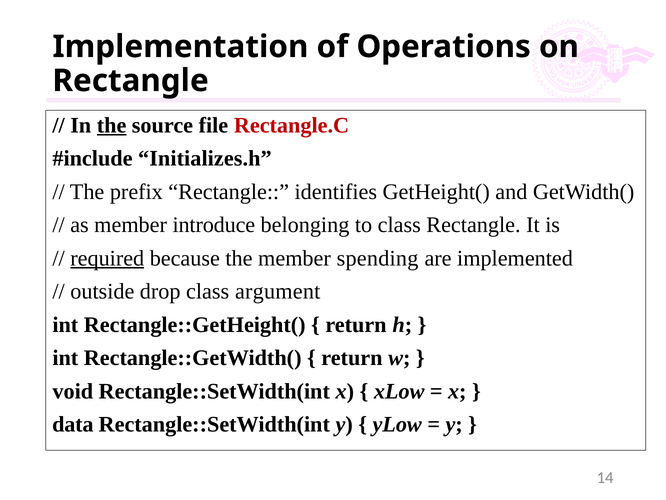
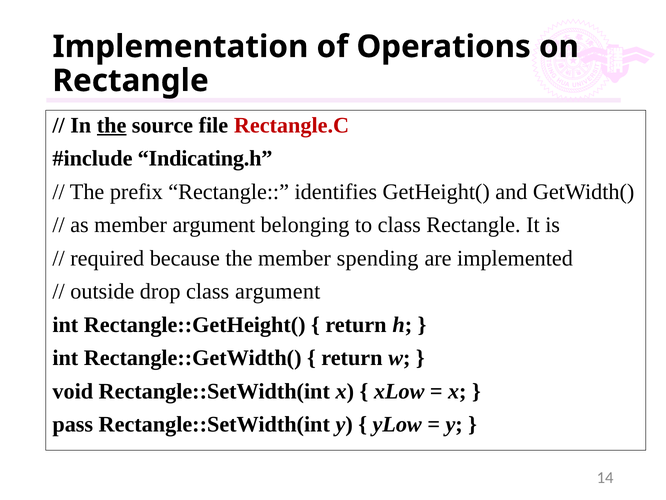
Initializes.h: Initializes.h -> Indicating.h (205, 158)
member introduce: introduce -> argument (214, 225)
required underline: present -> none (107, 258)
data: data -> pass (73, 424)
